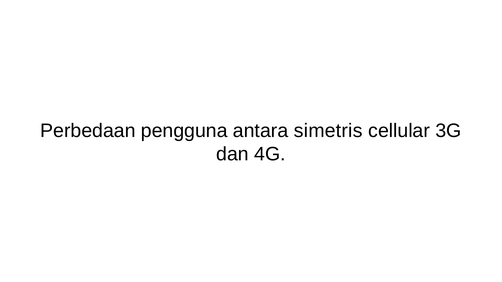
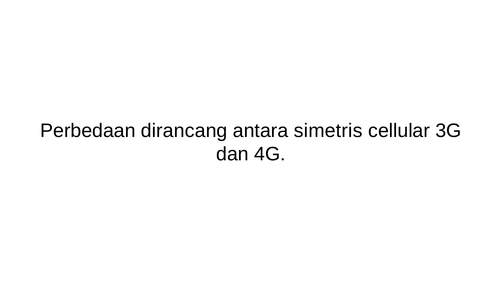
pengguna: pengguna -> dirancang (184, 131)
